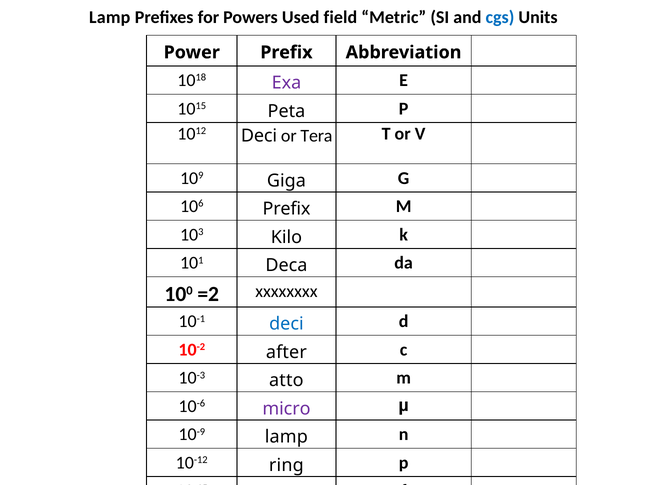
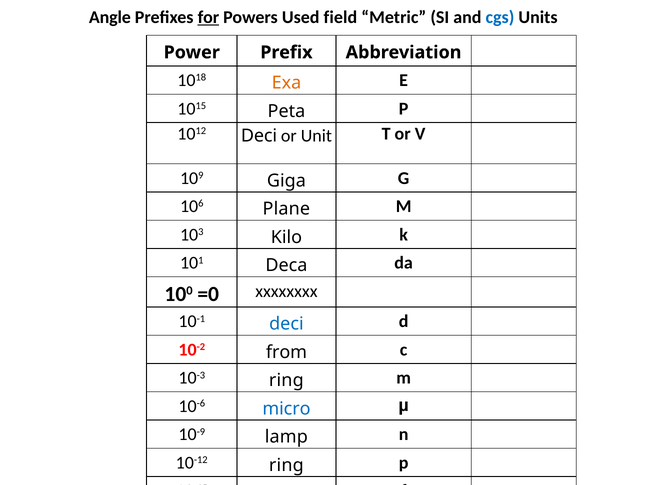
Lamp: Lamp -> Angle (110, 17)
for underline: none -> present (208, 17)
Exa colour: purple -> orange (286, 83)
Tera: Tera -> Unit (316, 136)
106 Prefix: Prefix -> Plane (286, 209)
=2: =2 -> =0 (208, 294)
after: after -> from (286, 352)
10-3 atto: atto -> ring (286, 381)
micro colour: purple -> blue (286, 409)
